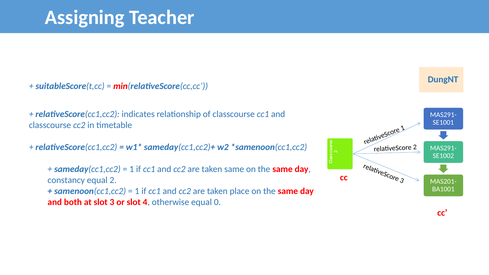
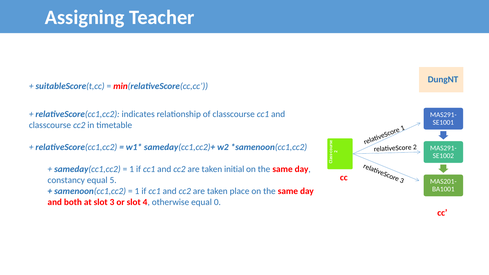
taken same: same -> initial (234, 169)
equal 2: 2 -> 5 (113, 180)
